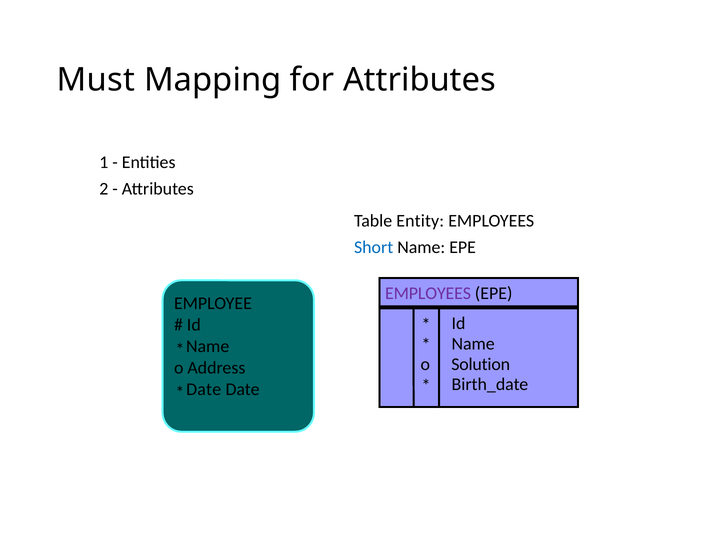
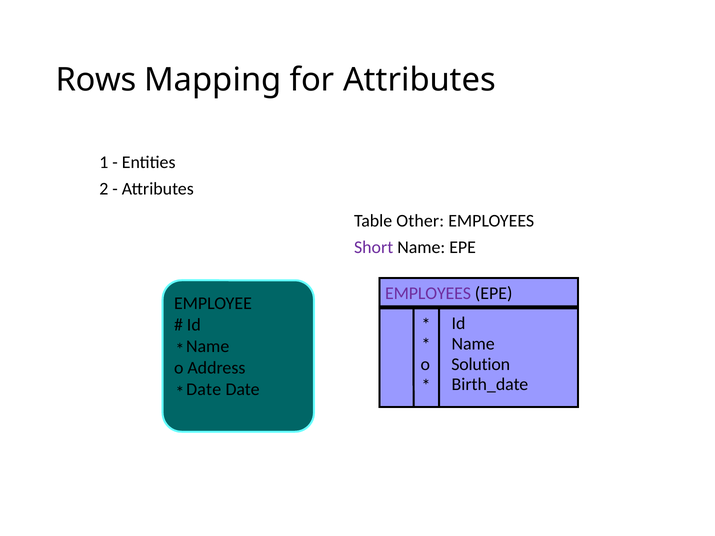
Must: Must -> Rows (96, 80)
Entity: Entity -> Other (420, 221)
Short colour: blue -> purple (374, 247)
